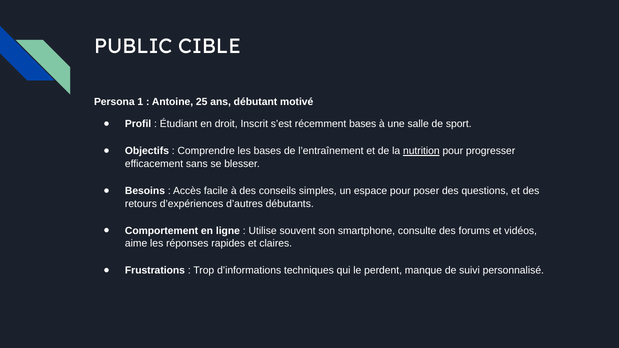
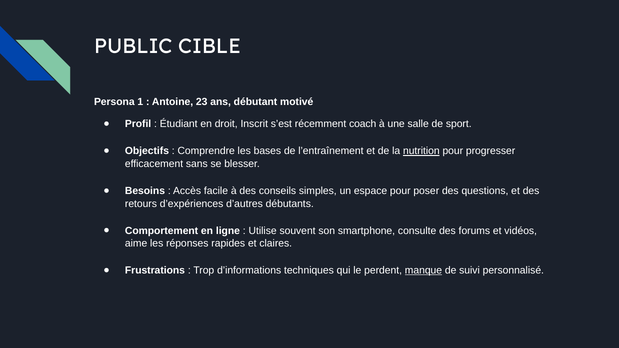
25: 25 -> 23 (202, 102)
récemment bases: bases -> coach (363, 124)
manque underline: none -> present (423, 271)
